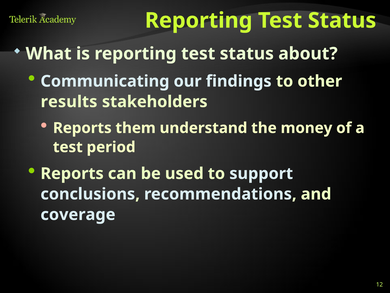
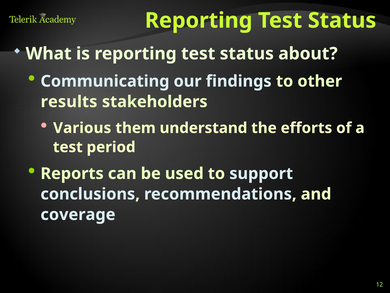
Reports: Reports -> Various (82, 128)
money: money -> efforts (306, 128)
